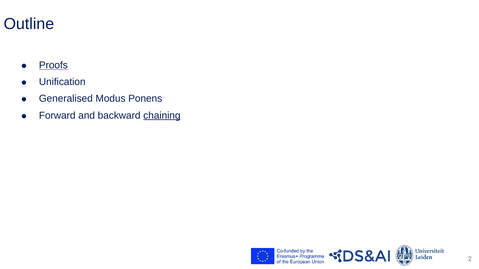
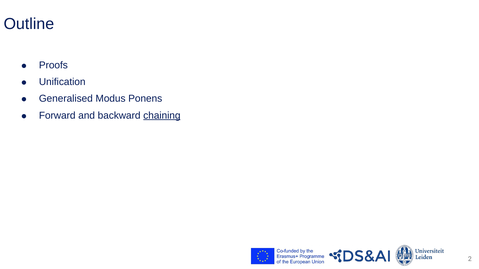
Proofs underline: present -> none (53, 65)
